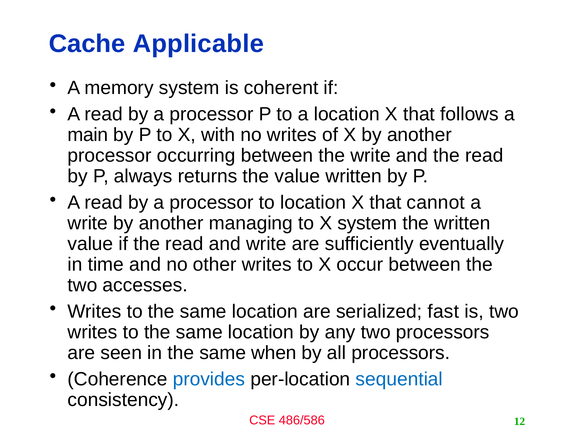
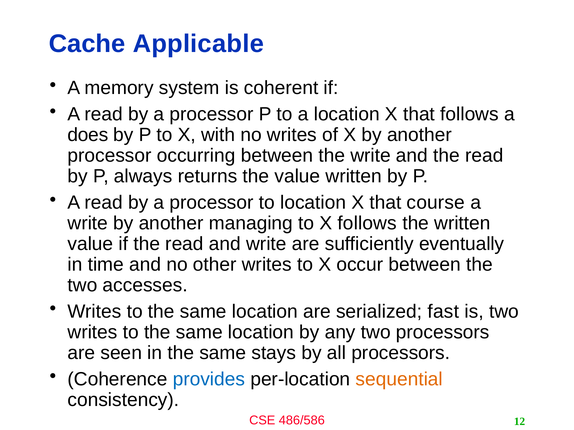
main: main -> does (88, 135)
cannot: cannot -> course (436, 203)
X system: system -> follows (367, 223)
when: when -> stays (274, 353)
sequential colour: blue -> orange (399, 380)
